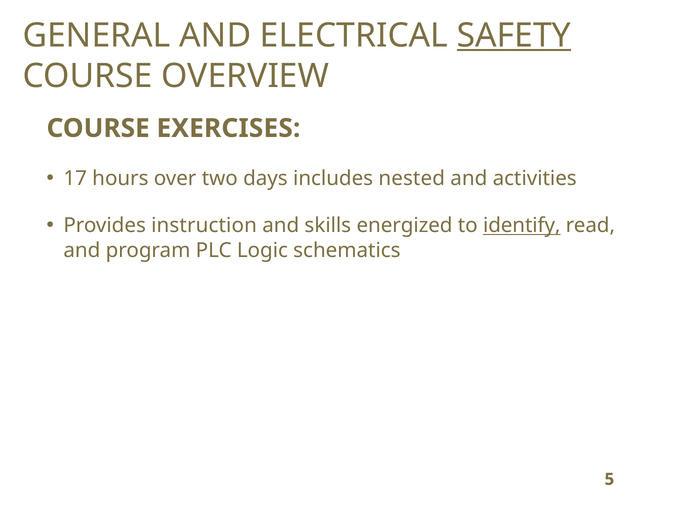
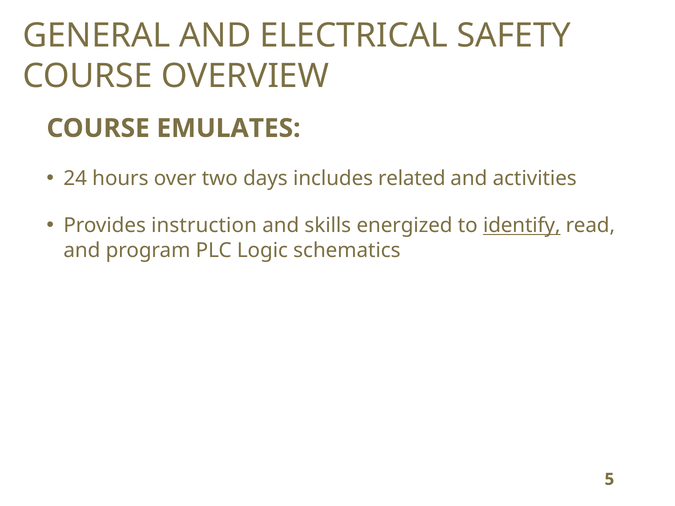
SAFETY underline: present -> none (514, 36)
EXERCISES: EXERCISES -> EMULATES (229, 128)
17: 17 -> 24 (75, 179)
nested: nested -> related (412, 179)
